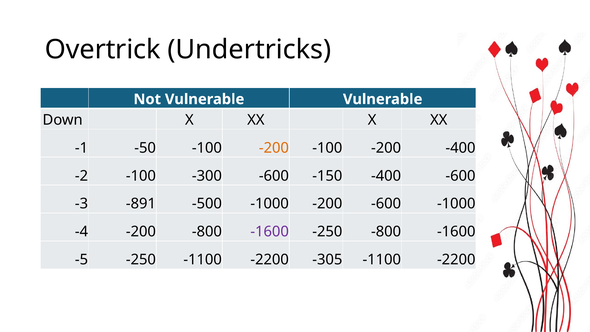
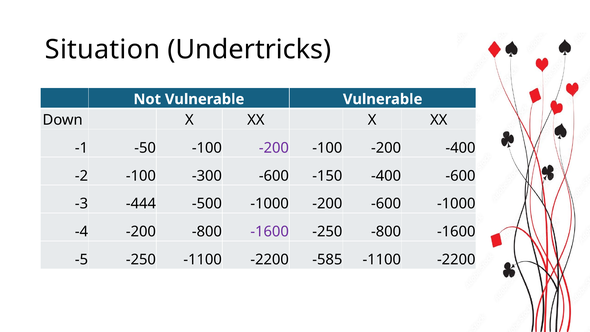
Overtrick: Overtrick -> Situation (103, 50)
-200 colour: orange -> purple (274, 148)
-891: -891 -> -444 (141, 204)
-305: -305 -> -585 (327, 260)
